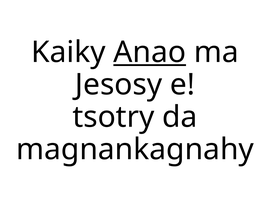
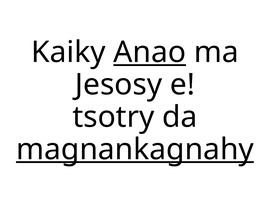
magnankagnahy underline: none -> present (135, 150)
